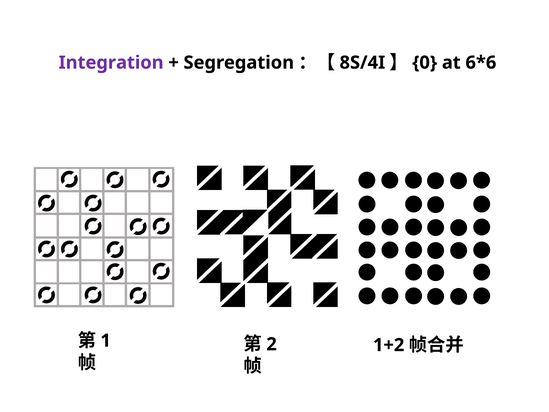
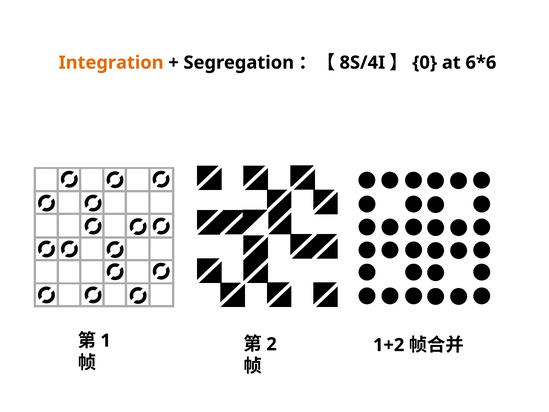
Integration colour: purple -> orange (111, 63)
